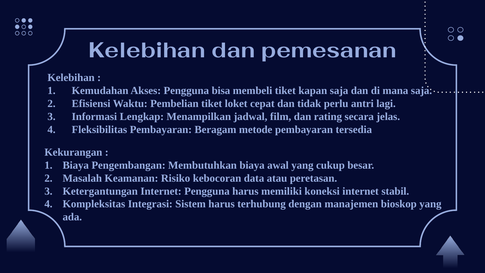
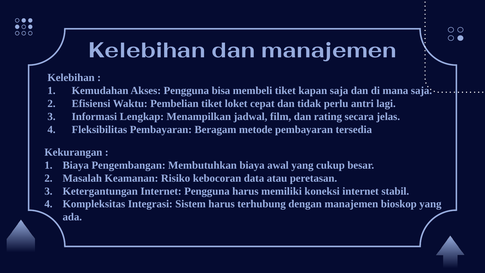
dan pemesanan: pemesanan -> manajemen (329, 50)
